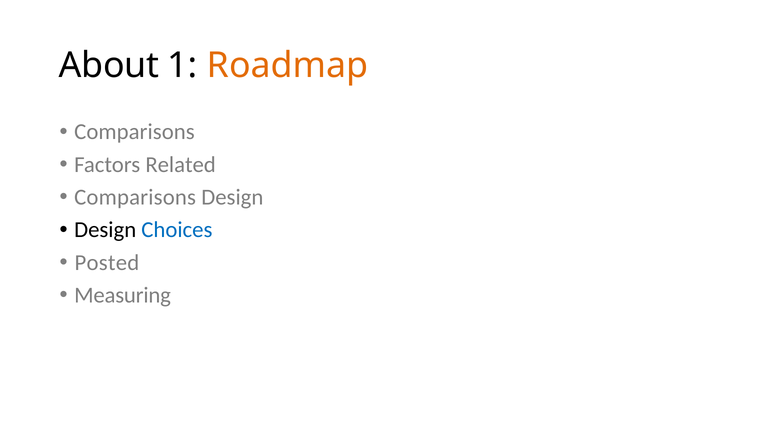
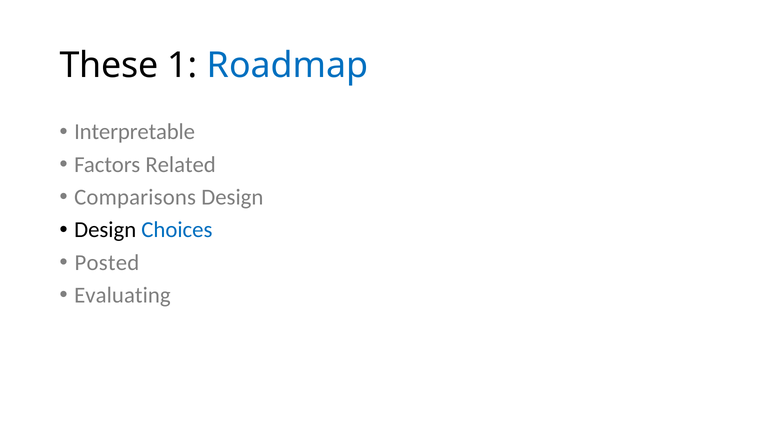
About: About -> These (109, 66)
Roadmap colour: orange -> blue (288, 66)
Comparisons: Comparisons -> Interpretable (135, 132)
Measuring: Measuring -> Evaluating (122, 295)
